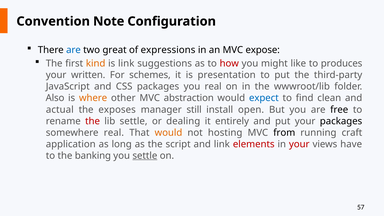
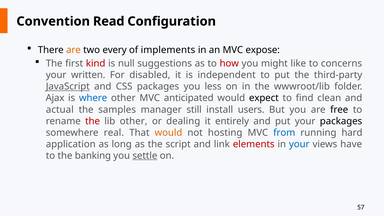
Note: Note -> Read (109, 21)
are colour: blue -> orange (73, 50)
great: great -> every (115, 50)
expressions: expressions -> implements (168, 50)
kind colour: orange -> red (96, 64)
is link: link -> null (126, 64)
produces: produces -> concerns (342, 64)
schemes: schemes -> disabled (150, 75)
presentation: presentation -> independent (227, 75)
JavaScript underline: none -> present (68, 87)
you real: real -> less (213, 87)
Also: Also -> Ajax (55, 98)
where colour: orange -> blue (93, 98)
abstraction: abstraction -> anticipated (189, 98)
expect colour: blue -> black (264, 98)
exposes: exposes -> samples (117, 110)
open: open -> users (251, 110)
lib settle: settle -> other (134, 121)
from colour: black -> blue (284, 133)
craft: craft -> hard (352, 133)
your colour: red -> blue (299, 144)
